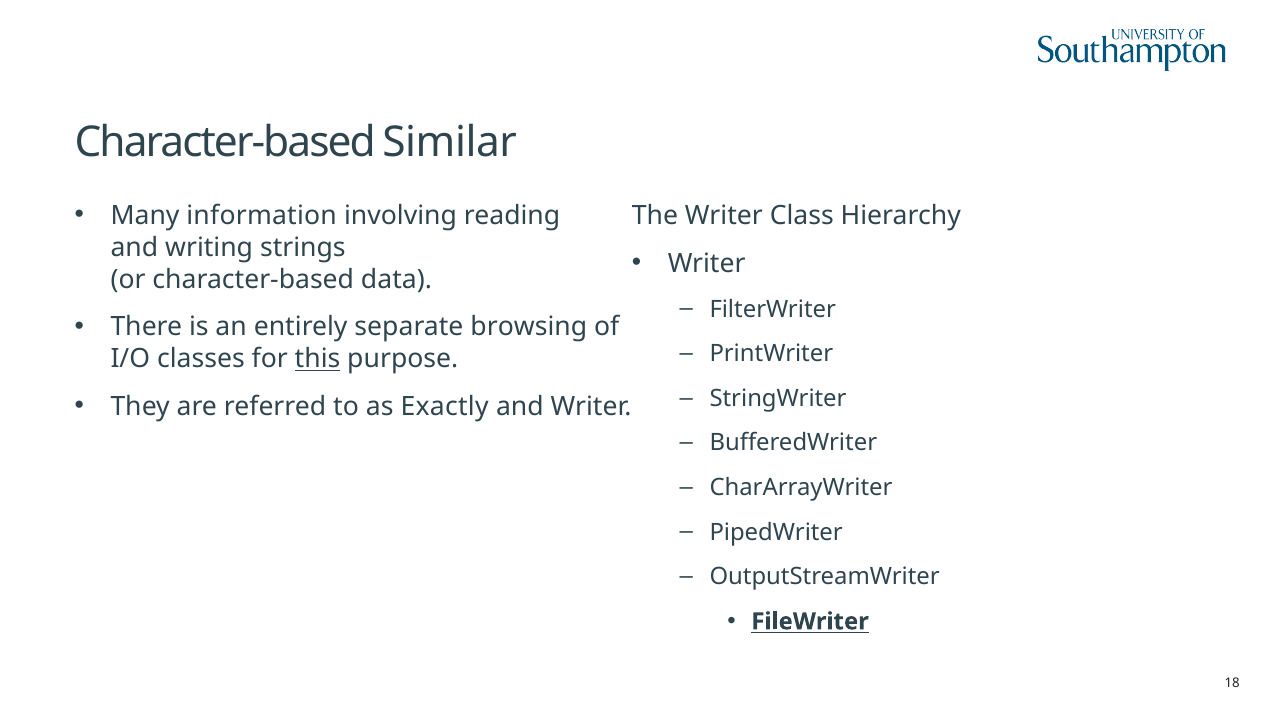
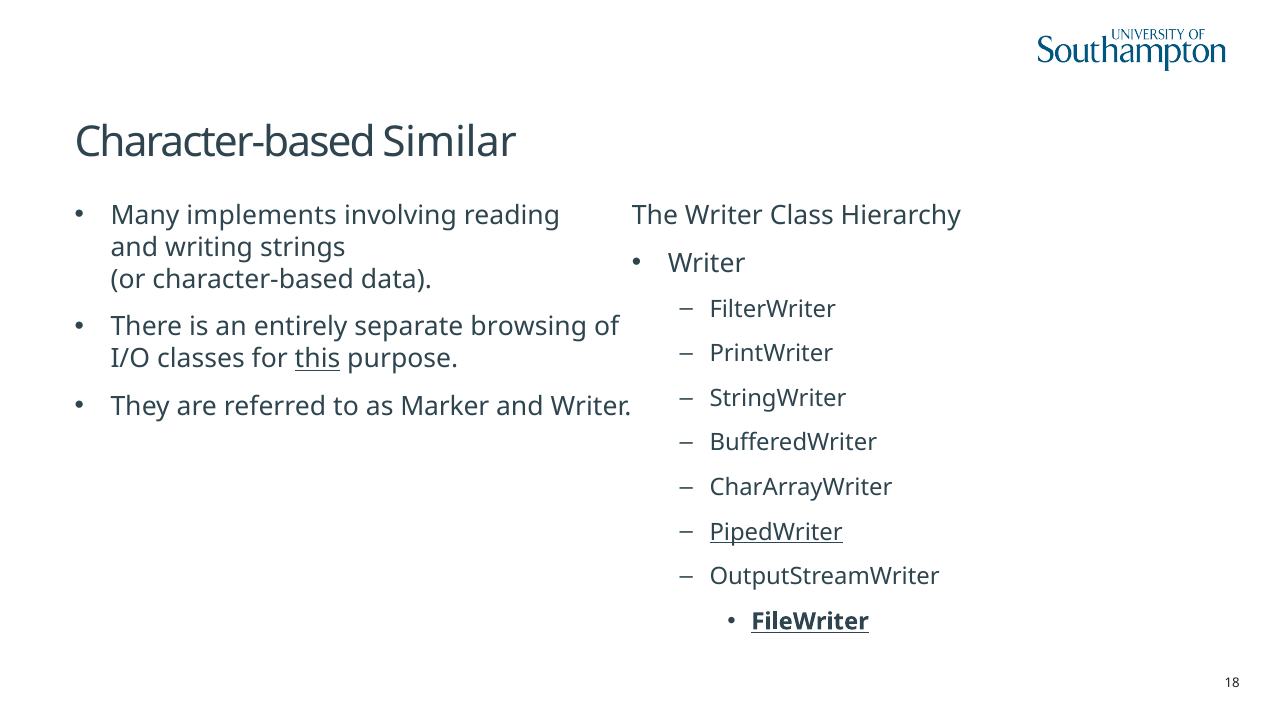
information: information -> implements (262, 215)
Exactly: Exactly -> Marker (445, 406)
PipedWriter underline: none -> present (776, 532)
